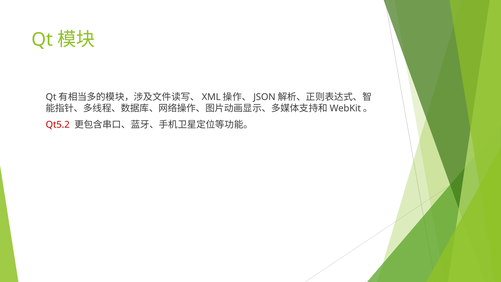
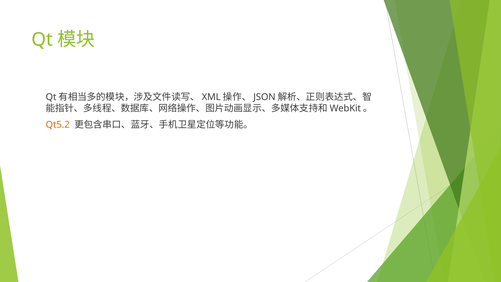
Qt5.2 colour: red -> orange (58, 125)
